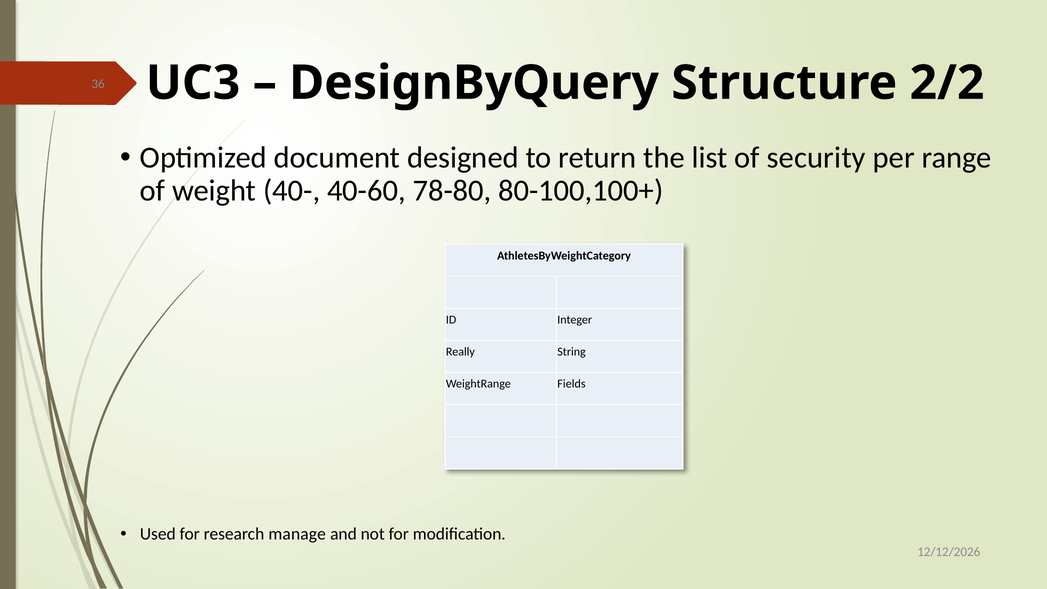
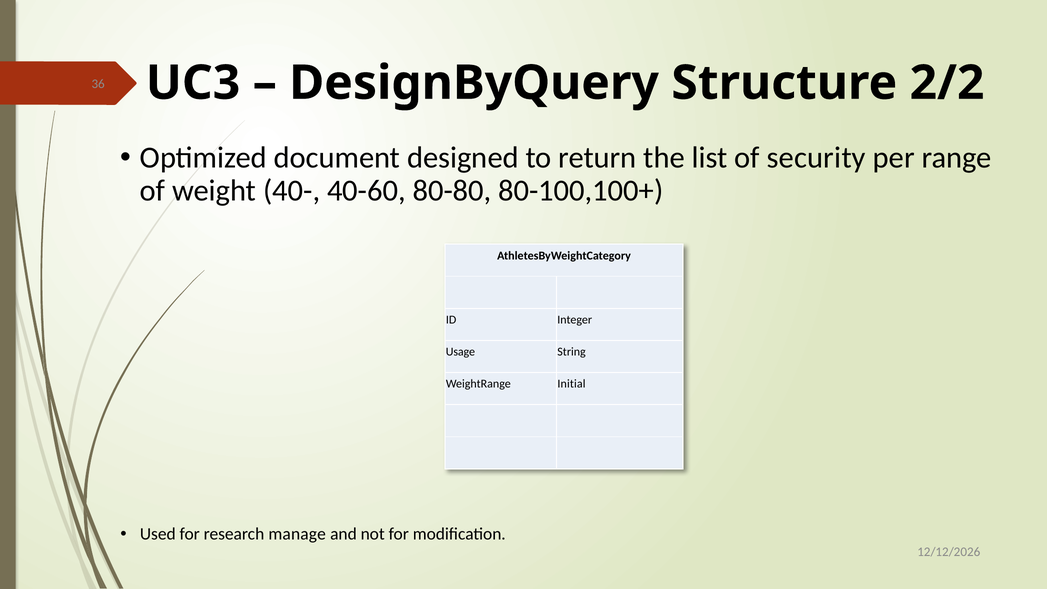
78-80: 78-80 -> 80-80 (452, 191)
Really: Really -> Usage (460, 352)
Fields: Fields -> Initial (572, 384)
